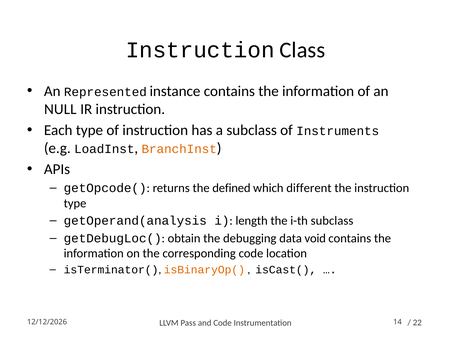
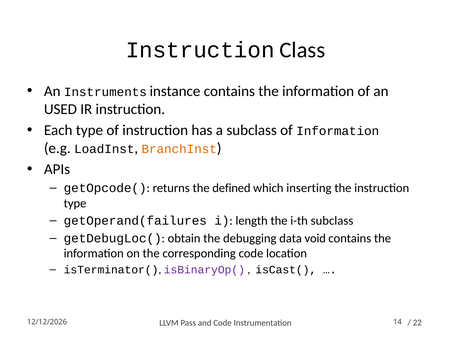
Represented: Represented -> Instruments (105, 92)
NULL: NULL -> USED (60, 109)
of Instruments: Instruments -> Information (338, 131)
different: different -> inserting (309, 188)
getOperand(analysis: getOperand(analysis -> getOperand(failures (135, 221)
isBinaryOp( colour: orange -> purple (204, 270)
